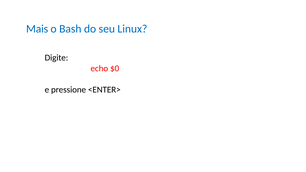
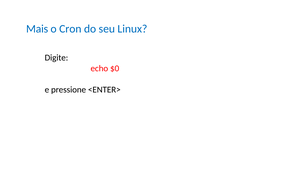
Bash: Bash -> Cron (70, 29)
